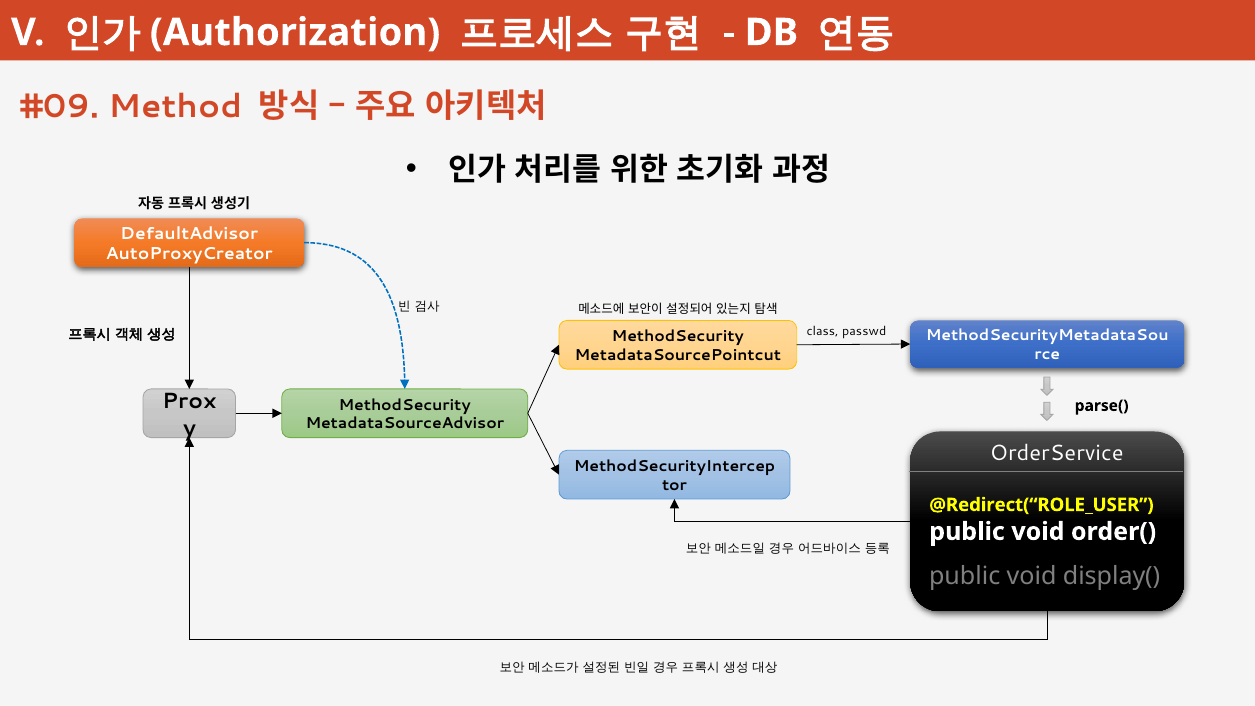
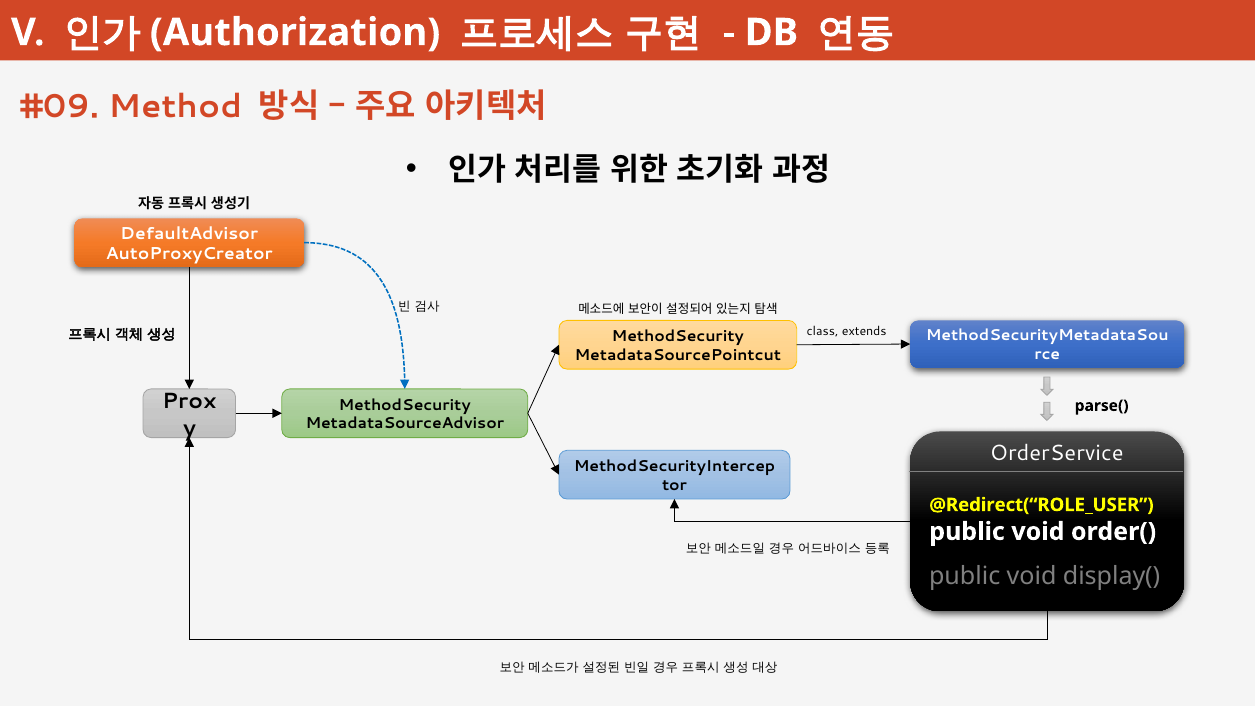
passwd: passwd -> extends (864, 331)
